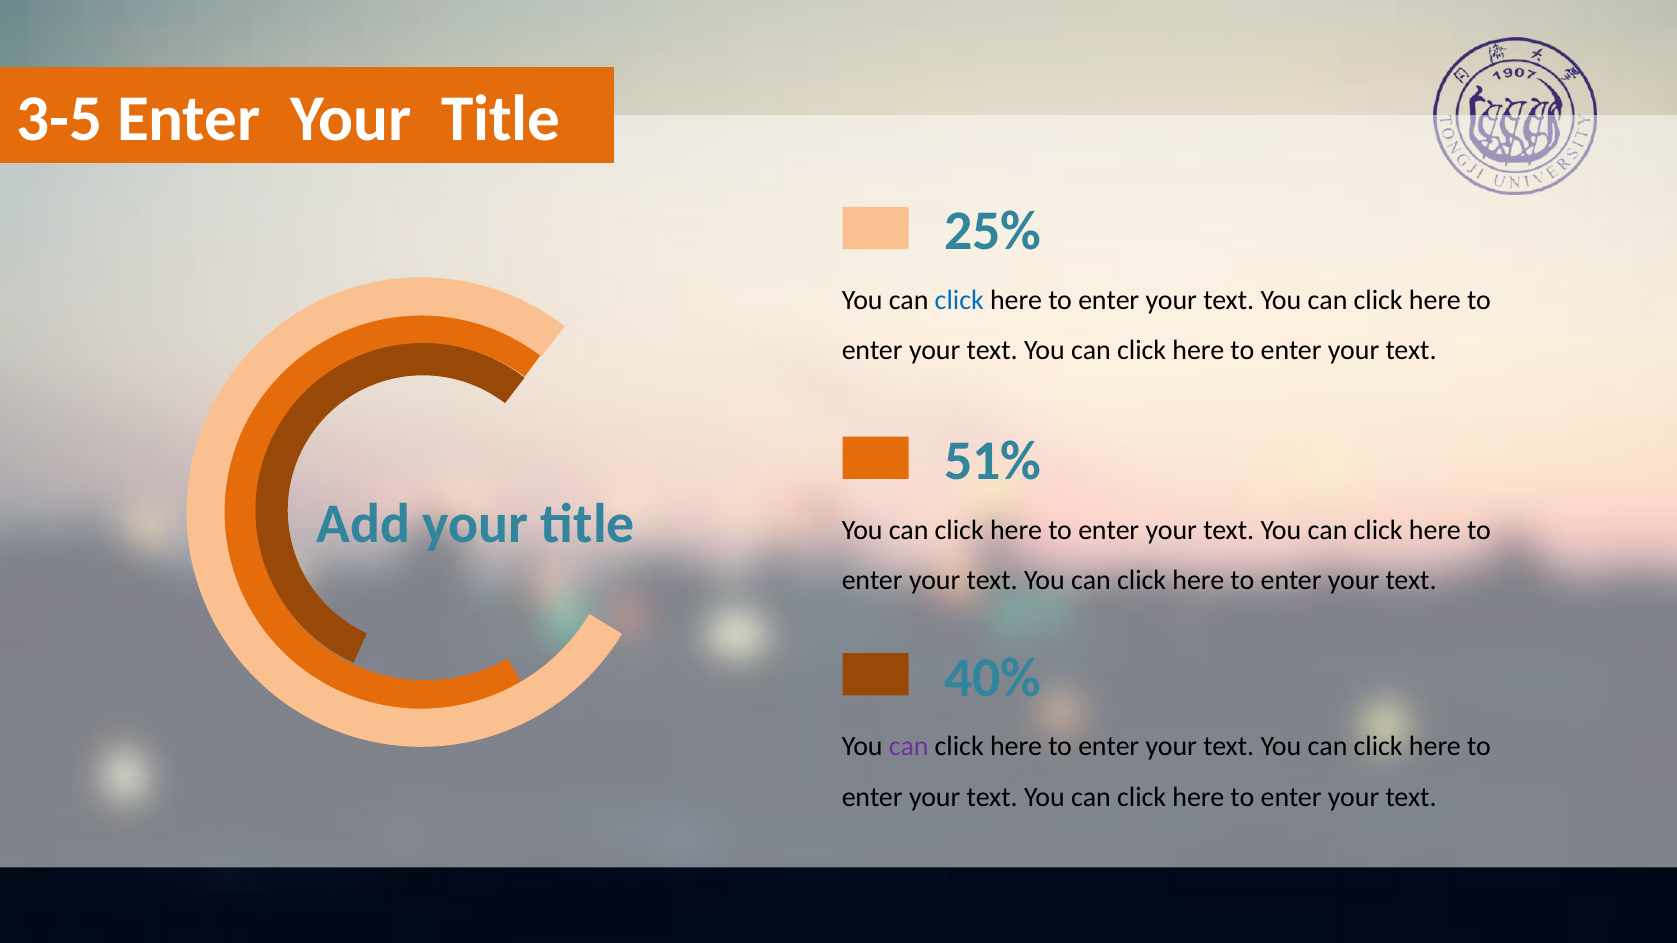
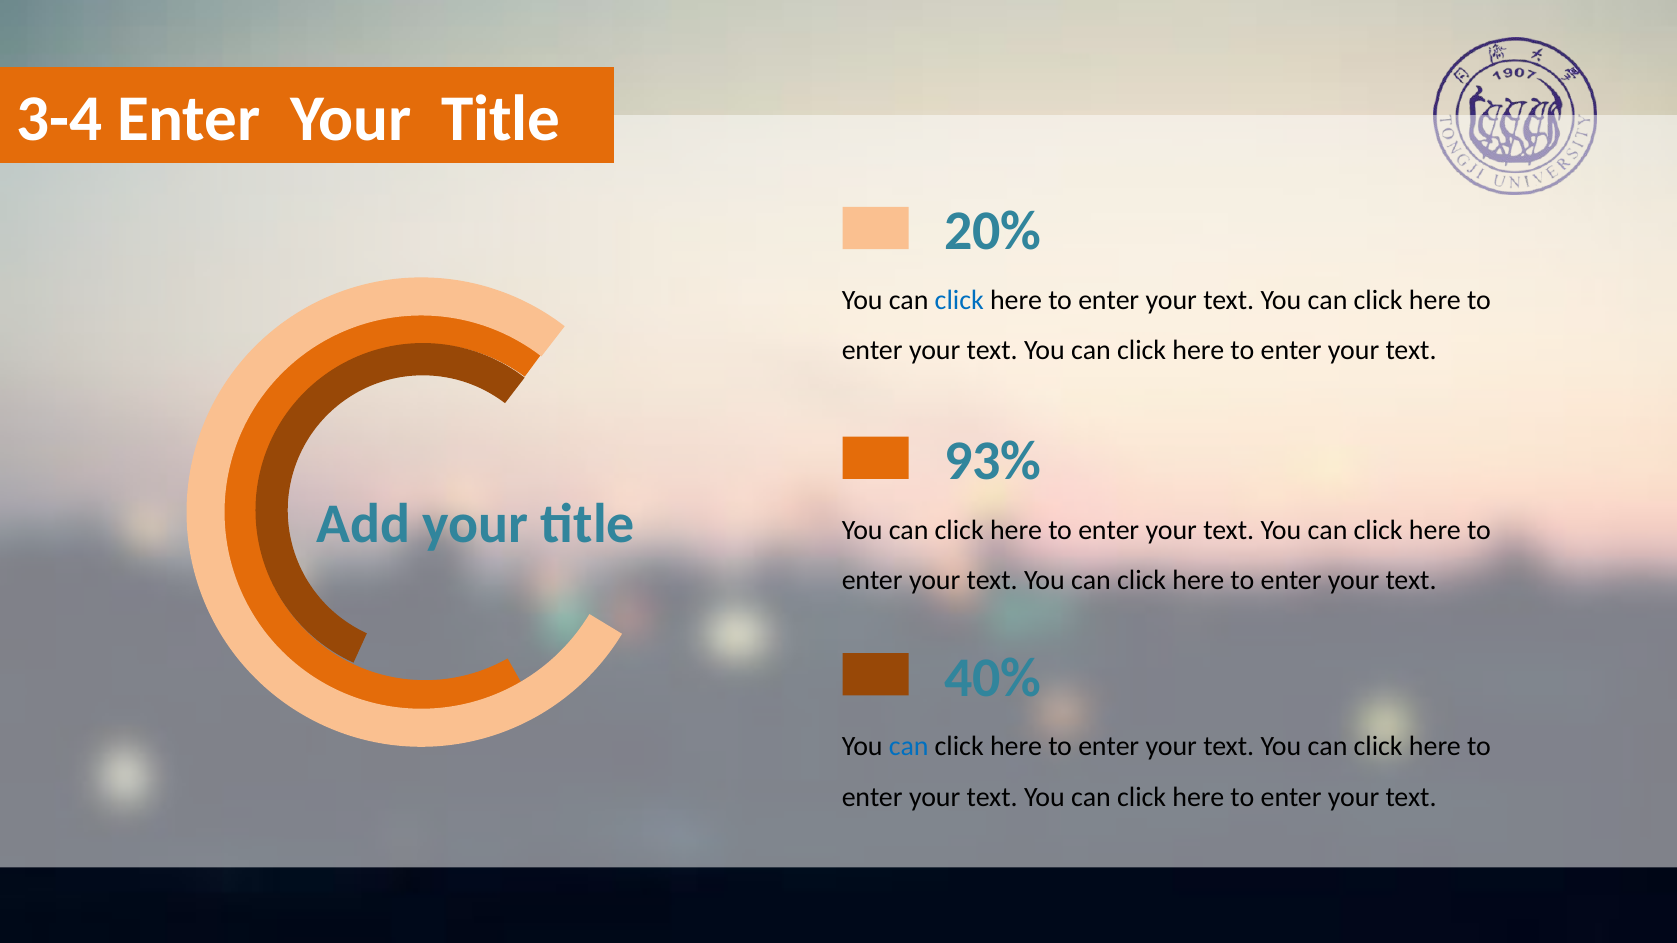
3-5: 3-5 -> 3-4 (59, 119)
25%: 25% -> 20% (993, 232)
51%: 51% -> 93% (993, 461)
can colour: purple -> blue (909, 747)
